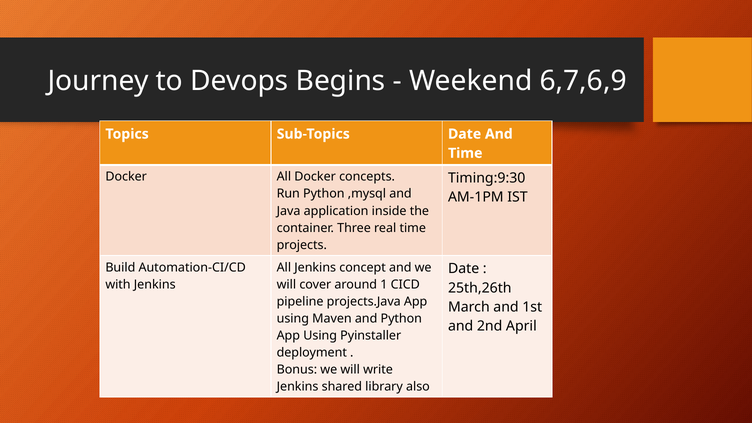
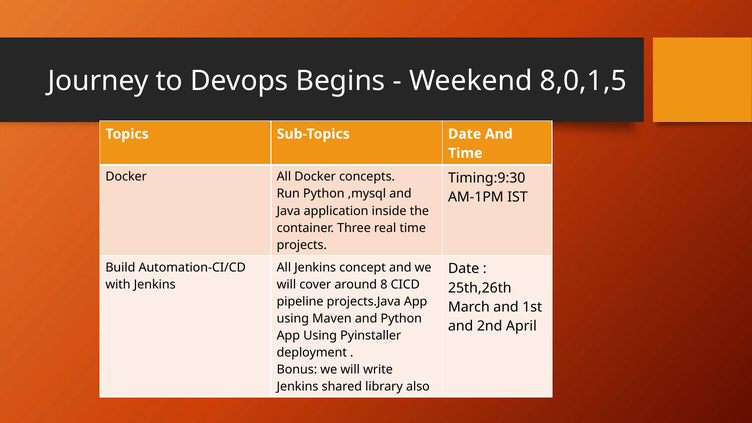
6,7,6,9: 6,7,6,9 -> 8,0,1,5 (583, 81)
1: 1 -> 8 (384, 285)
